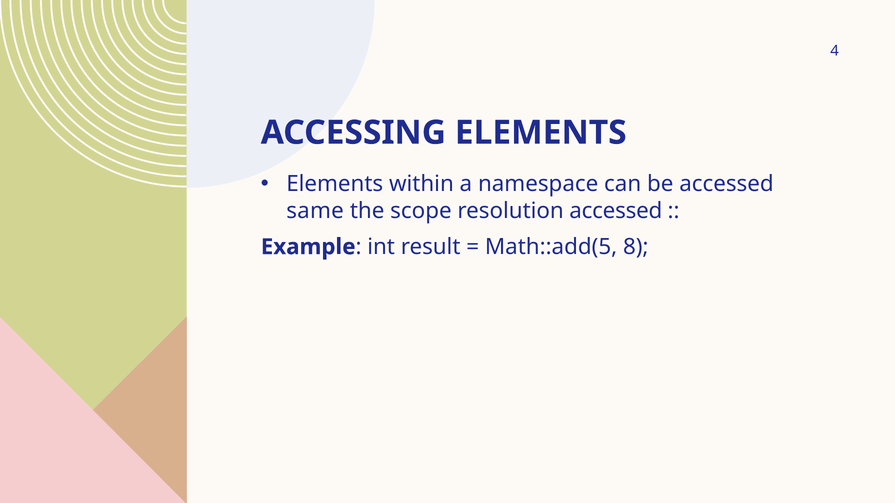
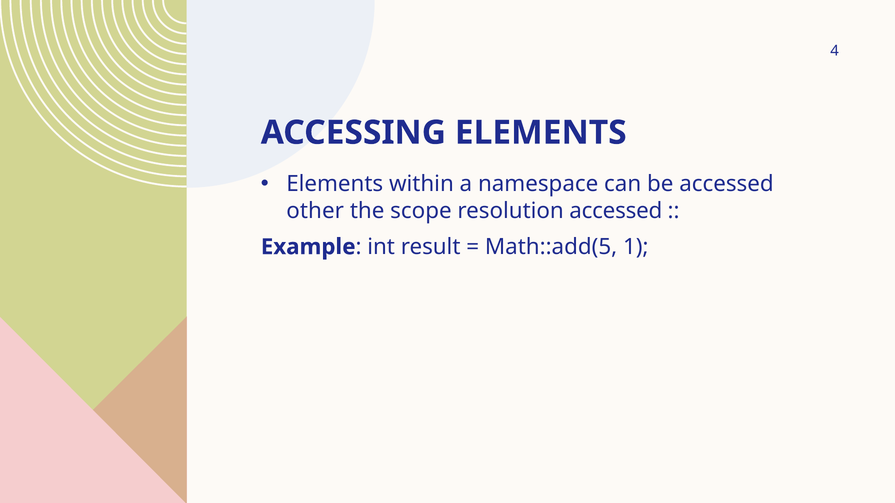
same: same -> other (315, 211)
8: 8 -> 1 (636, 247)
